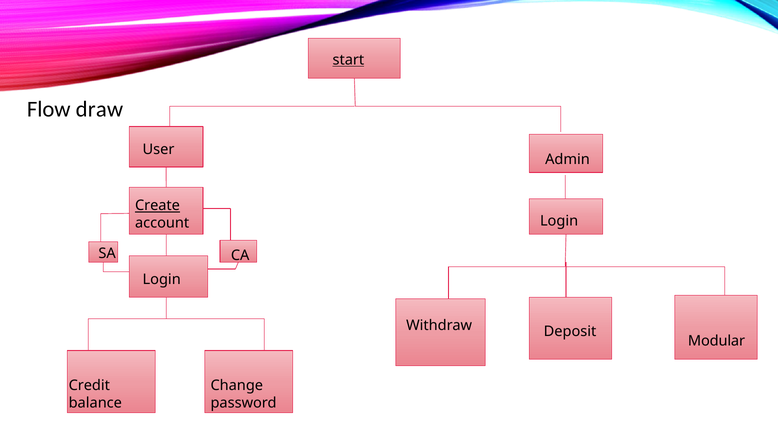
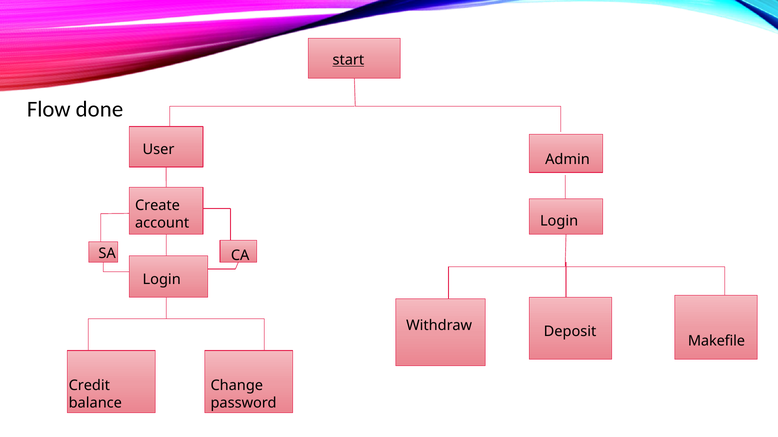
draw: draw -> done (99, 110)
Create underline: present -> none (157, 206)
Modular: Modular -> Makefile (716, 342)
